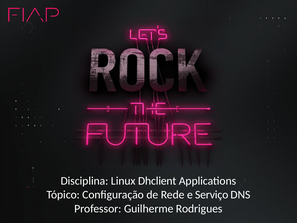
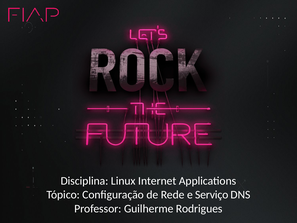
Dhclient: Dhclient -> Internet (157, 181)
